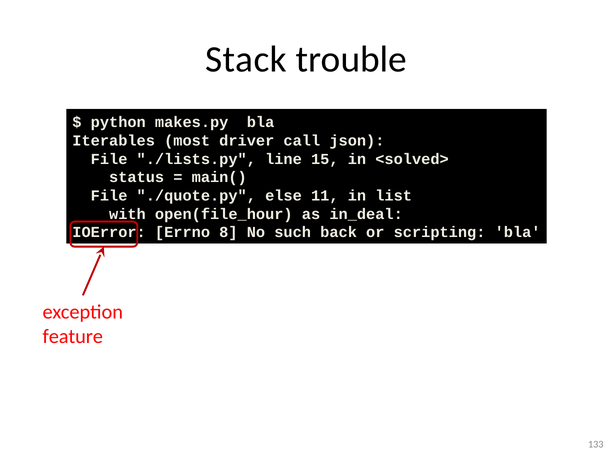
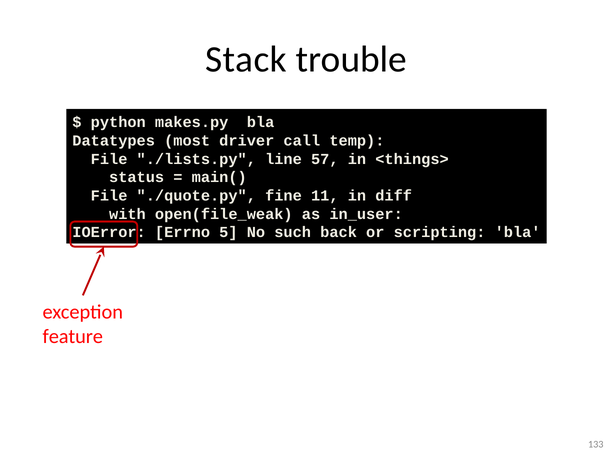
Iterables: Iterables -> Datatypes (114, 141)
json: json -> temp (357, 141)
15: 15 -> 57 (325, 159)
<solved>: <solved> -> <things> (412, 159)
else: else -> fine (283, 196)
list: list -> diff (394, 196)
open(file_hour: open(file_hour -> open(file_weak (224, 214)
in_deal: in_deal -> in_user (366, 214)
8: 8 -> 5 (228, 232)
